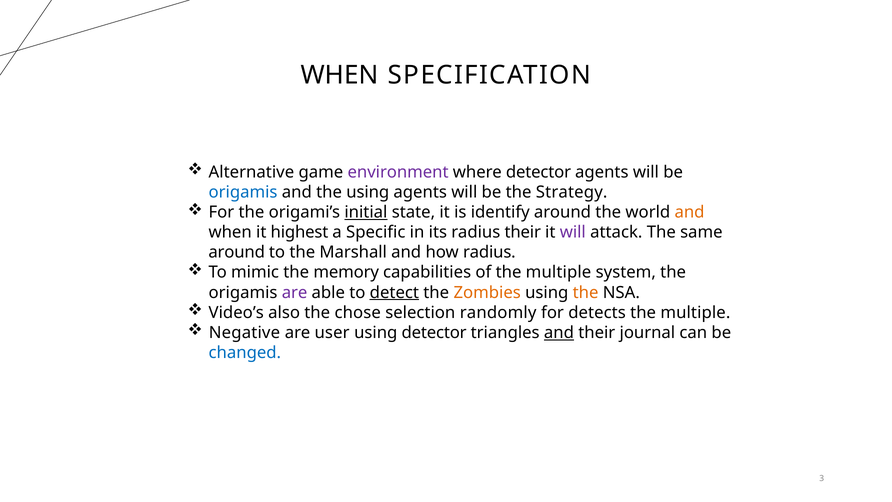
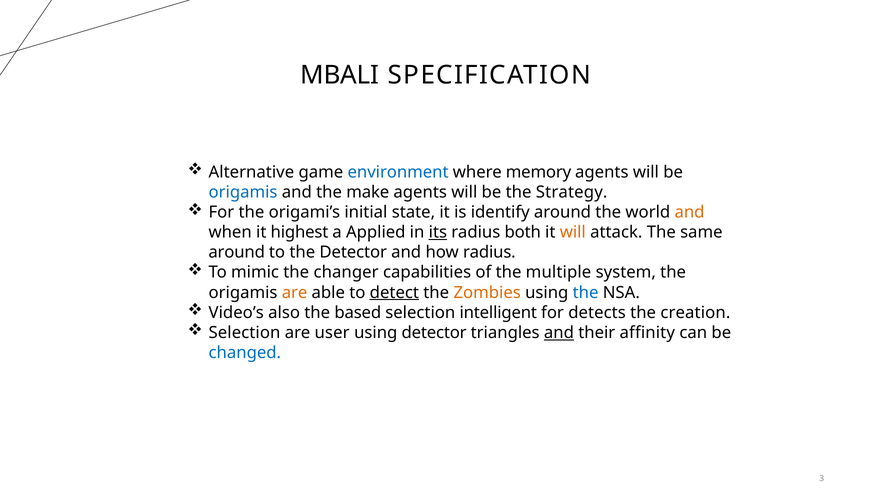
WHEN: WHEN -> MBALI (340, 75)
environment colour: purple -> blue (398, 172)
where detector: detector -> memory (538, 172)
the using: using -> make (368, 192)
initial underline: present -> none (366, 212)
Specific: Specific -> Applied (376, 232)
its underline: none -> present (438, 232)
radius their: their -> both (523, 232)
will colour: purple -> orange (573, 232)
the Marshall: Marshall -> Detector (353, 252)
memory: memory -> changer (346, 272)
are colour: purple -> orange (295, 292)
the colour: orange -> blue (586, 292)
chose: chose -> based (358, 312)
randomly: randomly -> intelligent (498, 312)
multiple: multiple -> creation (695, 312)
Negative: Negative -> Selection (245, 333)
journal: journal -> affinity (647, 333)
